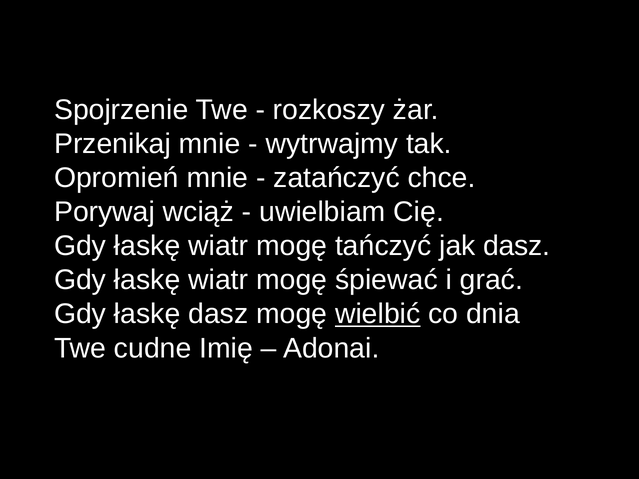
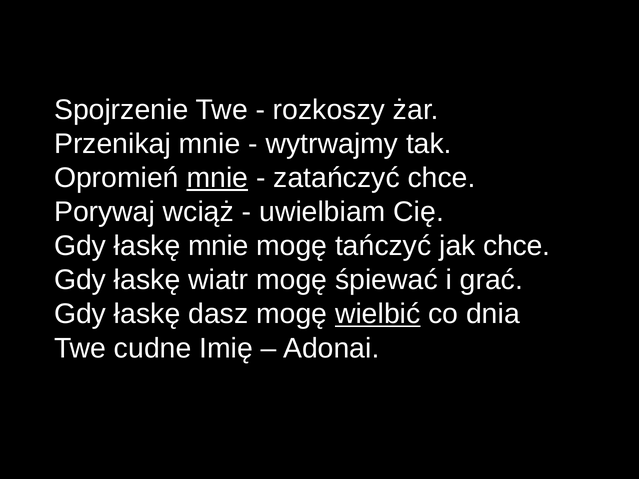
mnie underline: none -> present (217, 178)
wiatr: wiatr -> mnie (218, 246)
jak dasz: dasz -> chce (517, 246)
